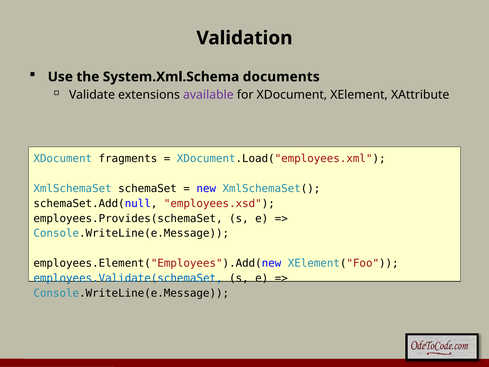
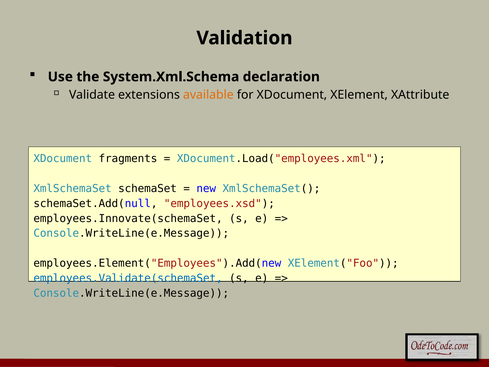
documents: documents -> declaration (281, 77)
available colour: purple -> orange (208, 95)
employees.Provides(schemaSet: employees.Provides(schemaSet -> employees.Innovate(schemaSet (128, 218)
